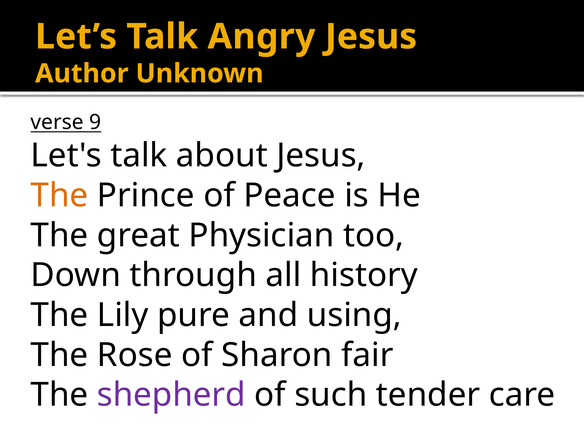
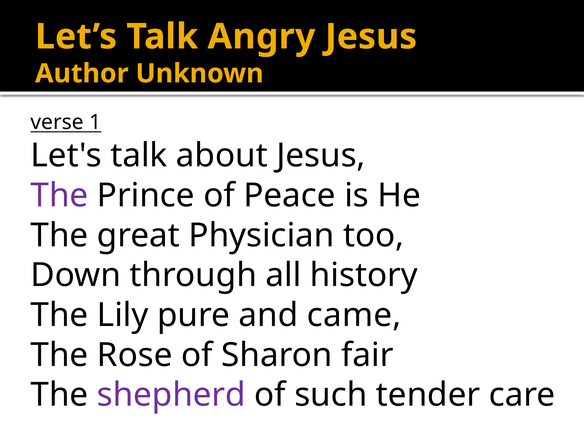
9: 9 -> 1 (95, 122)
The colour: orange -> purple (59, 195)
using: using -> came (354, 315)
